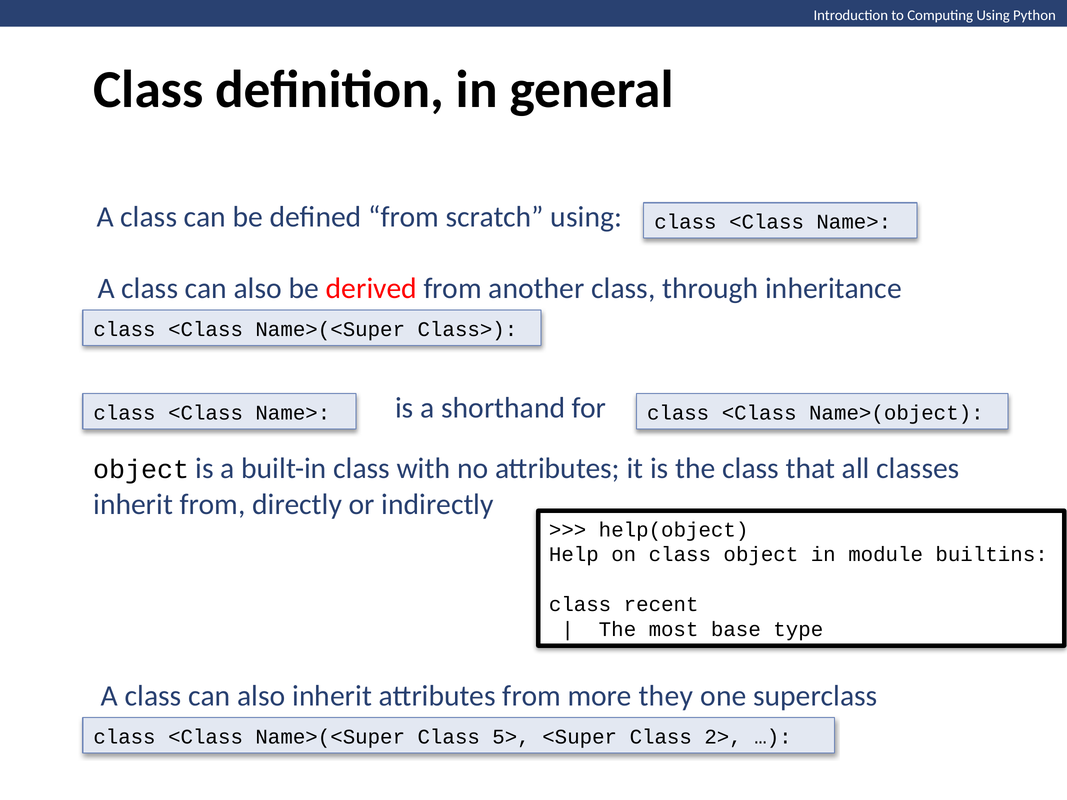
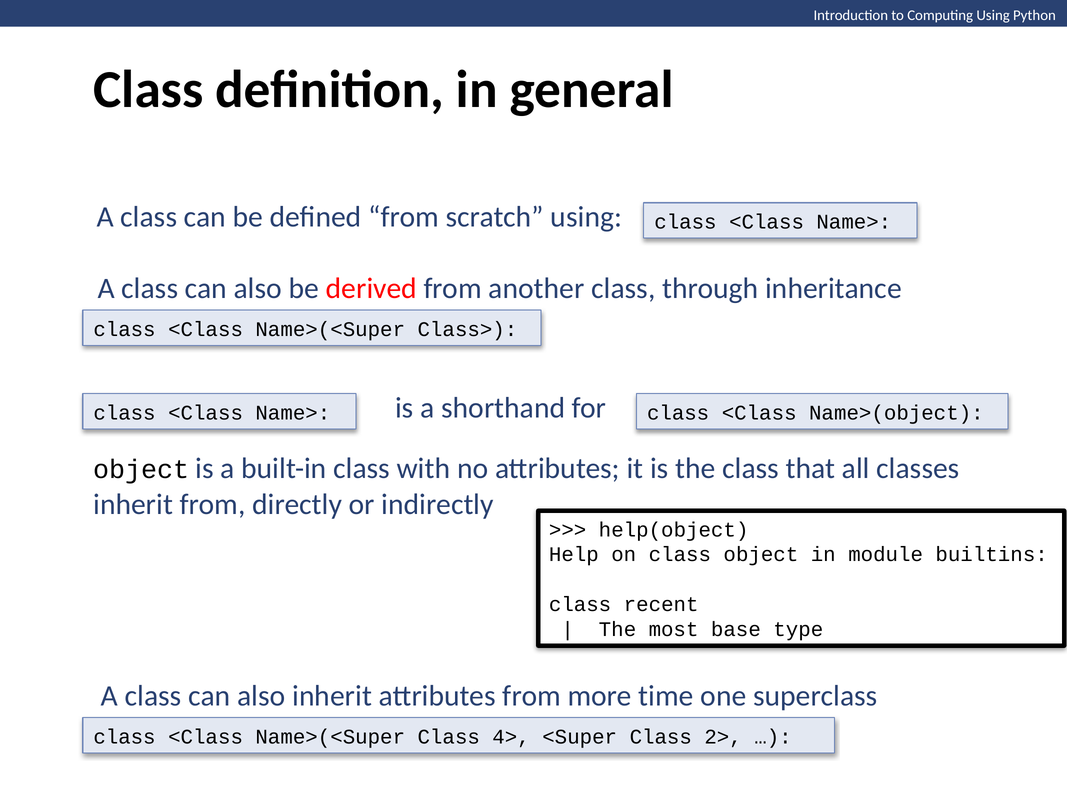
they: they -> time (666, 696)
5>: 5> -> 4> (511, 737)
